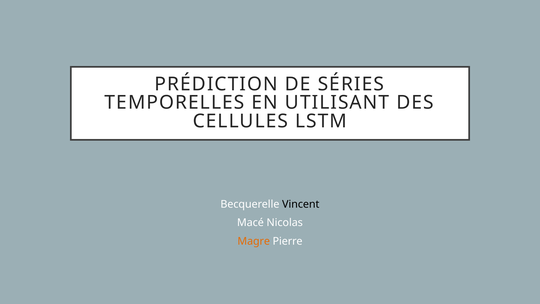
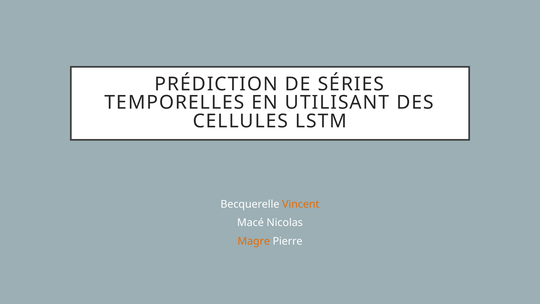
Vincent colour: black -> orange (301, 204)
